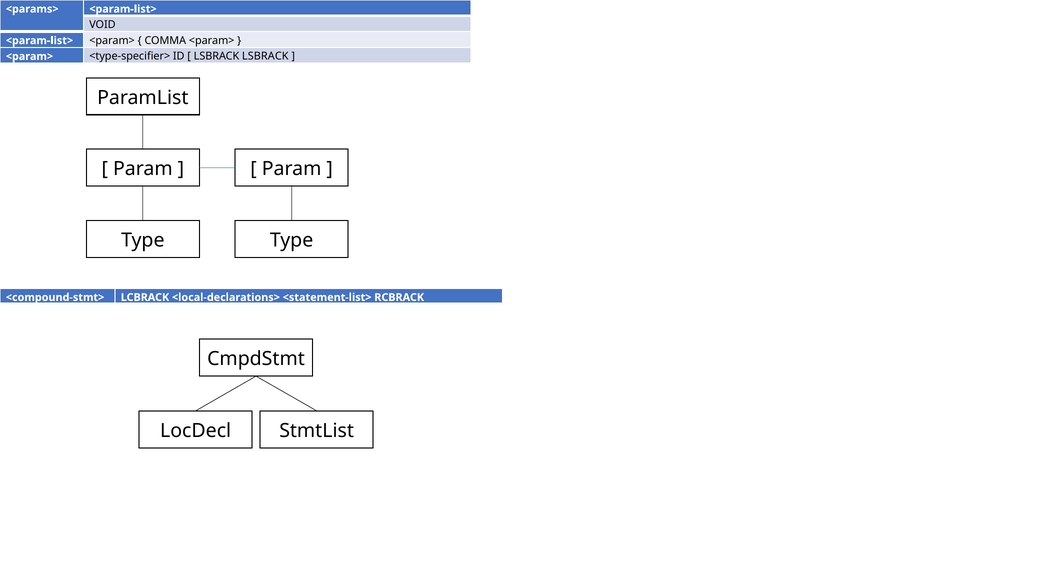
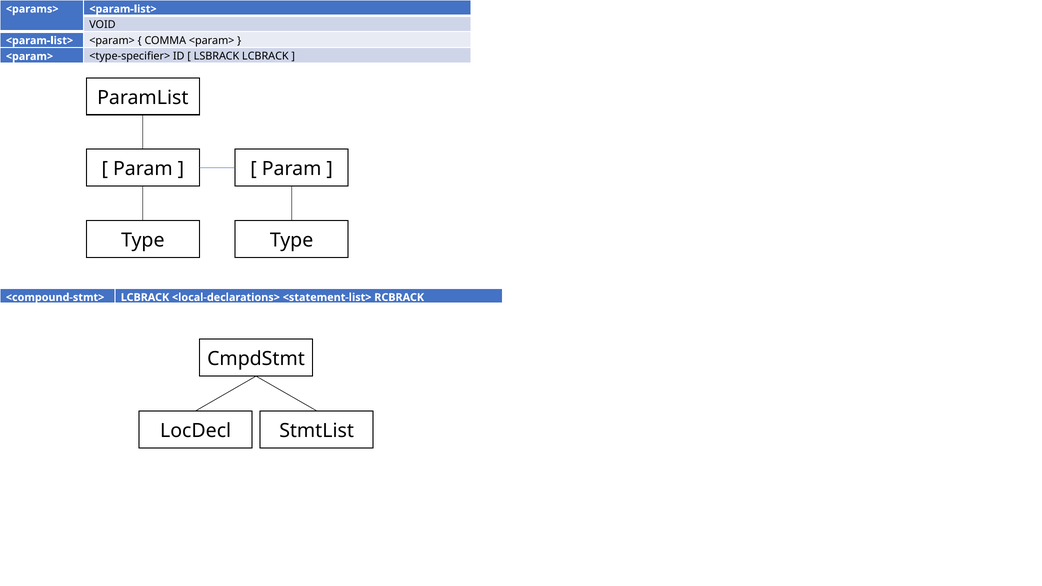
LSBRACK LSBRACK: LSBRACK -> LCBRACK (265, 56)
